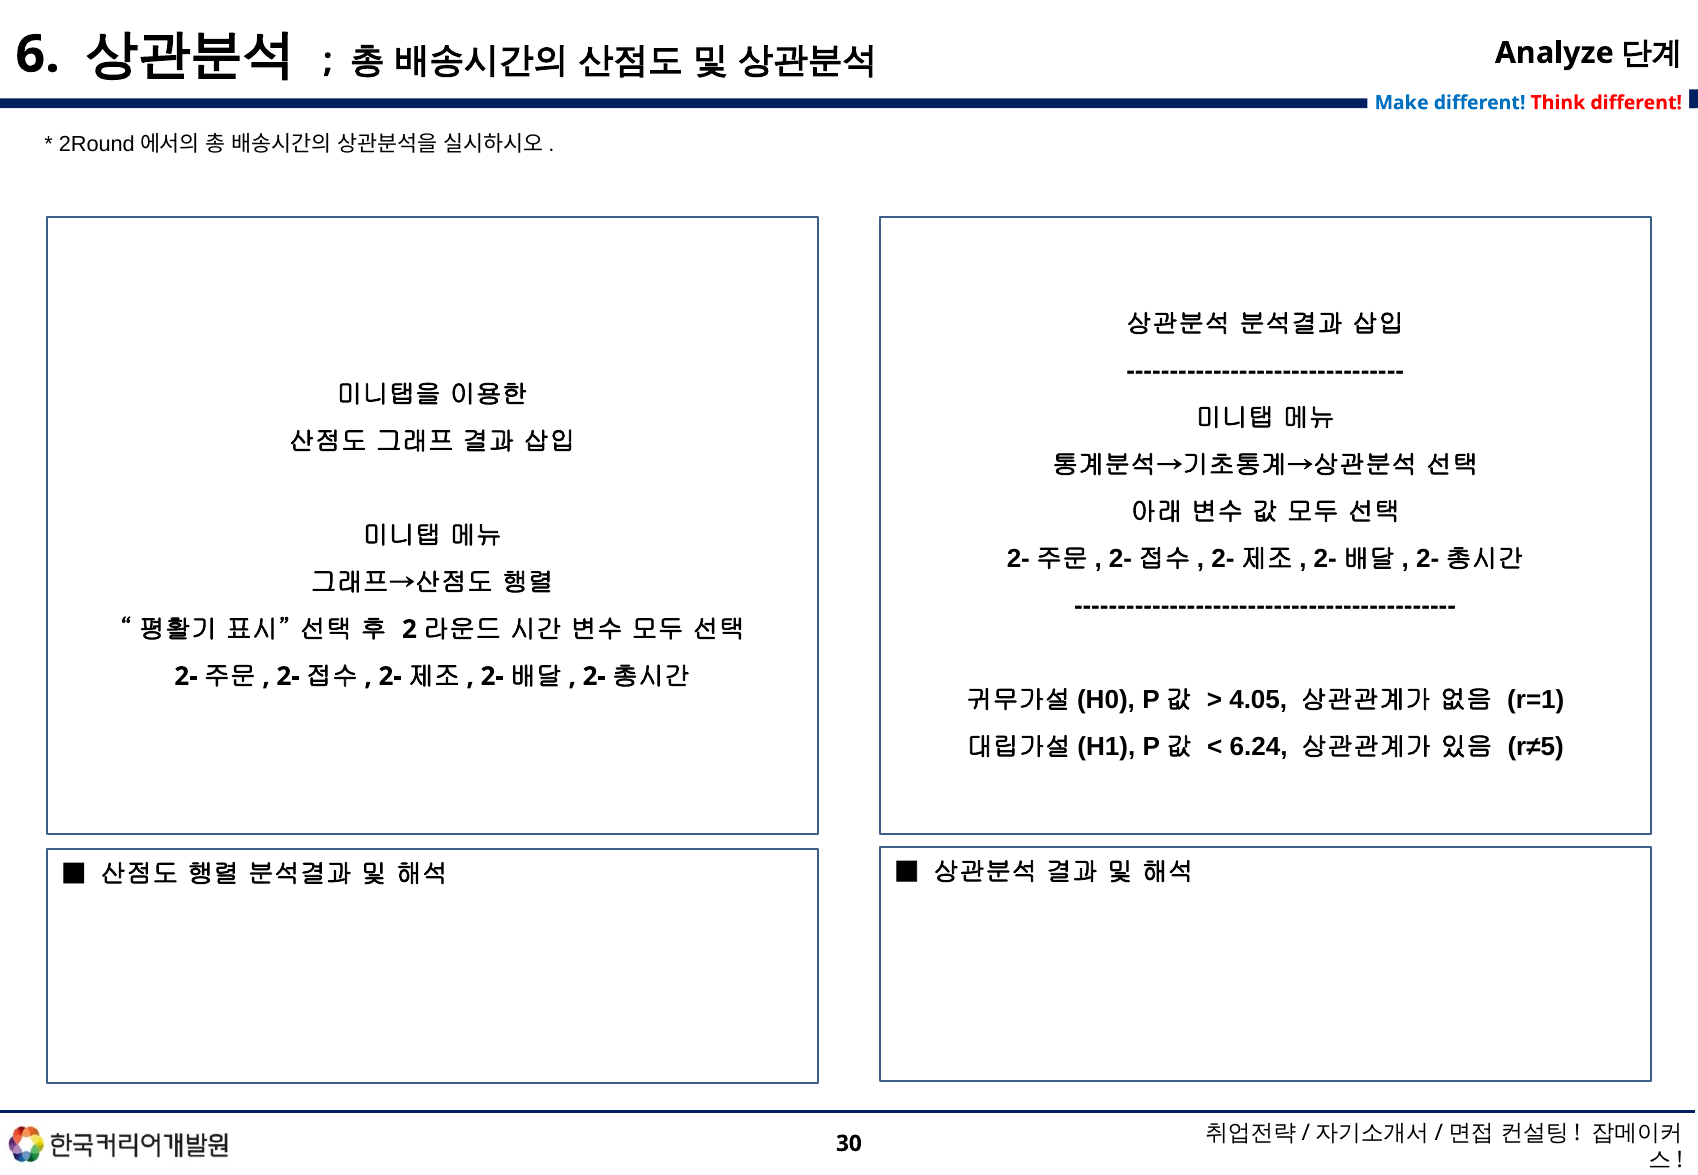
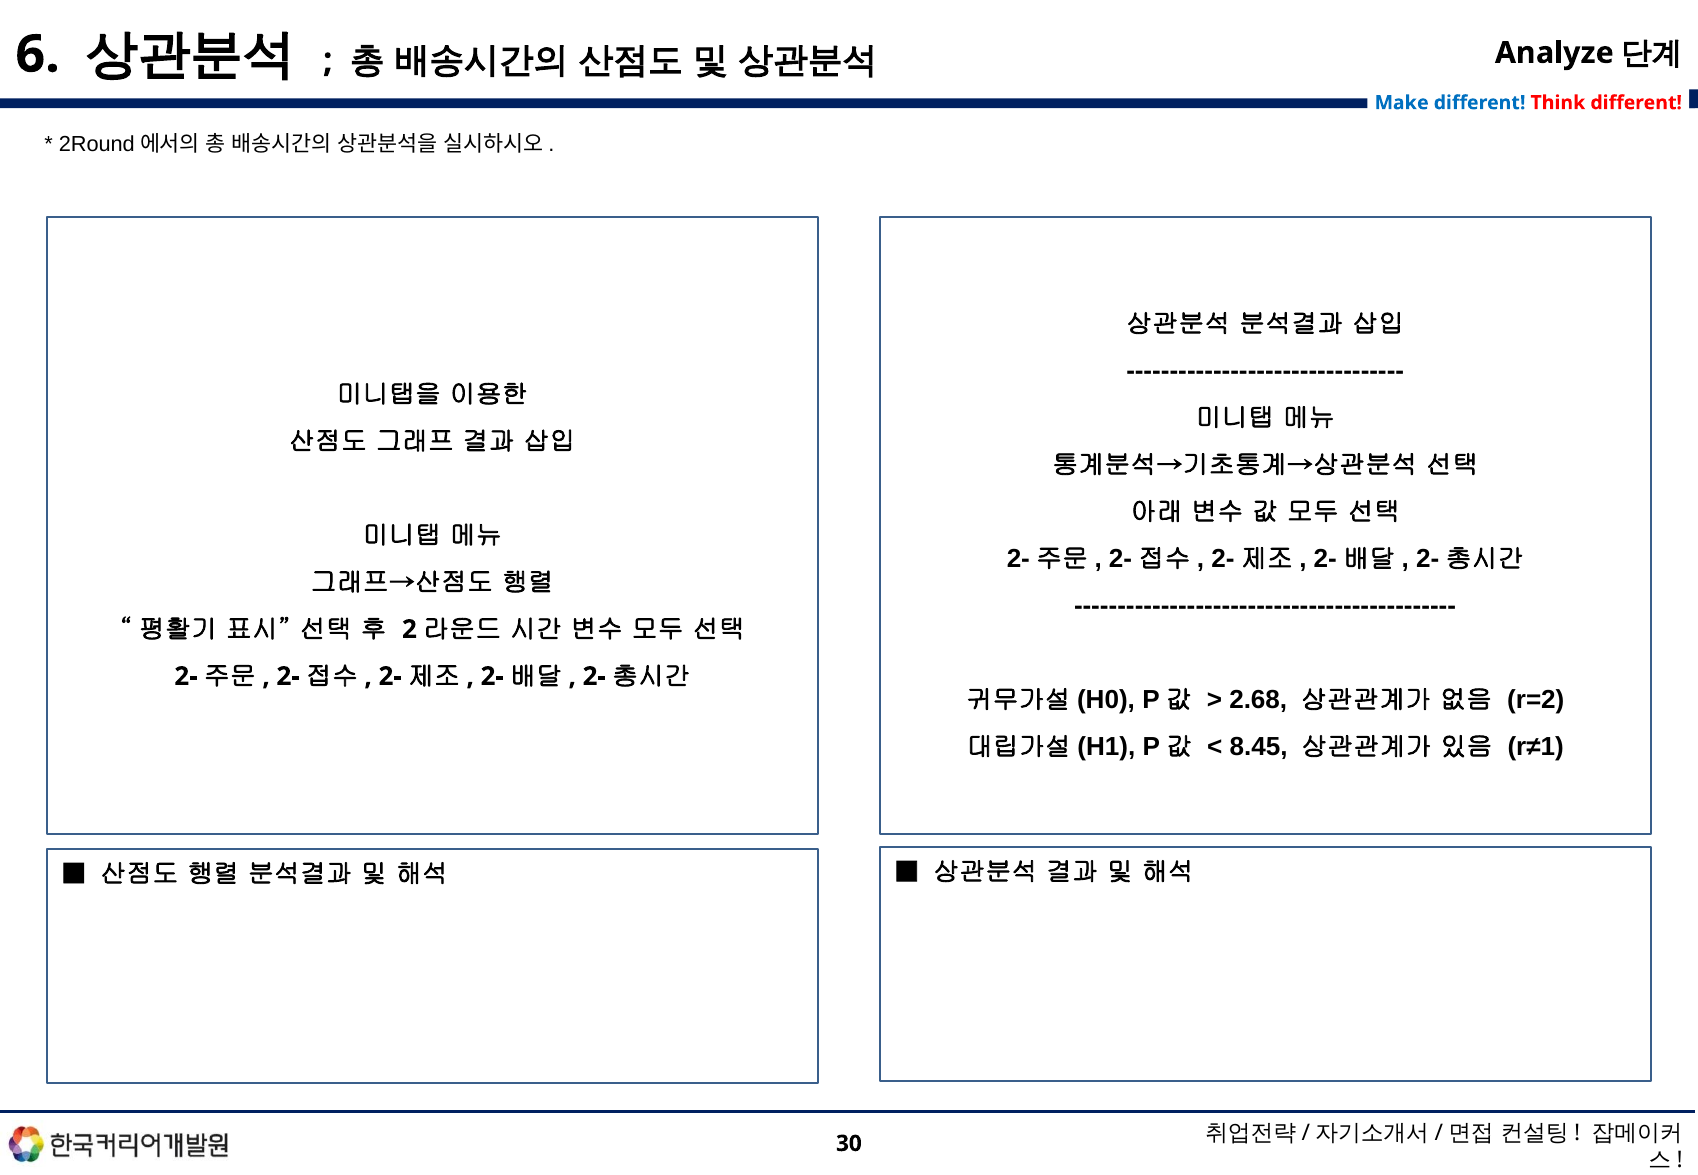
4.05: 4.05 -> 2.68 (1258, 700)
r=1: r=1 -> r=2 (1536, 700)
6.24: 6.24 -> 8.45 (1259, 747)
r≠5: r≠5 -> r≠1 (1536, 747)
